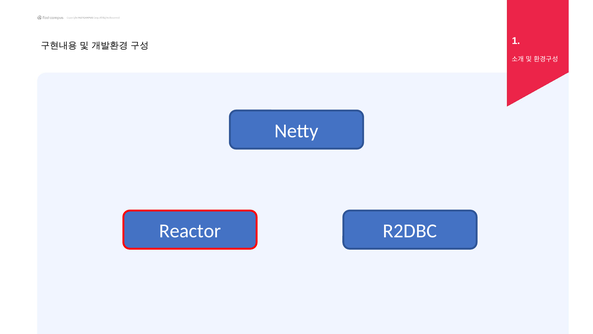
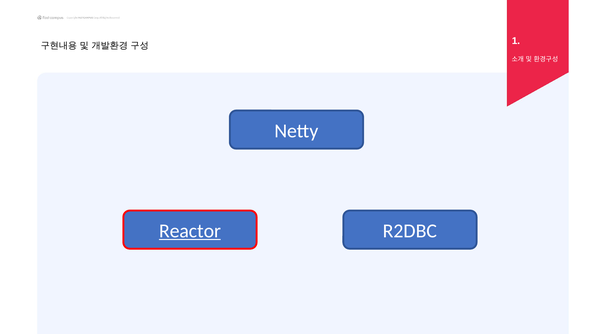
Reactor underline: none -> present (190, 231)
